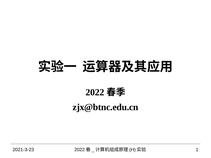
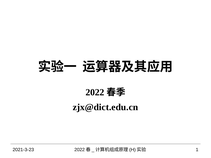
zjx@btnc.edu.cn: zjx@btnc.edu.cn -> zjx@dict.edu.cn (105, 107)
